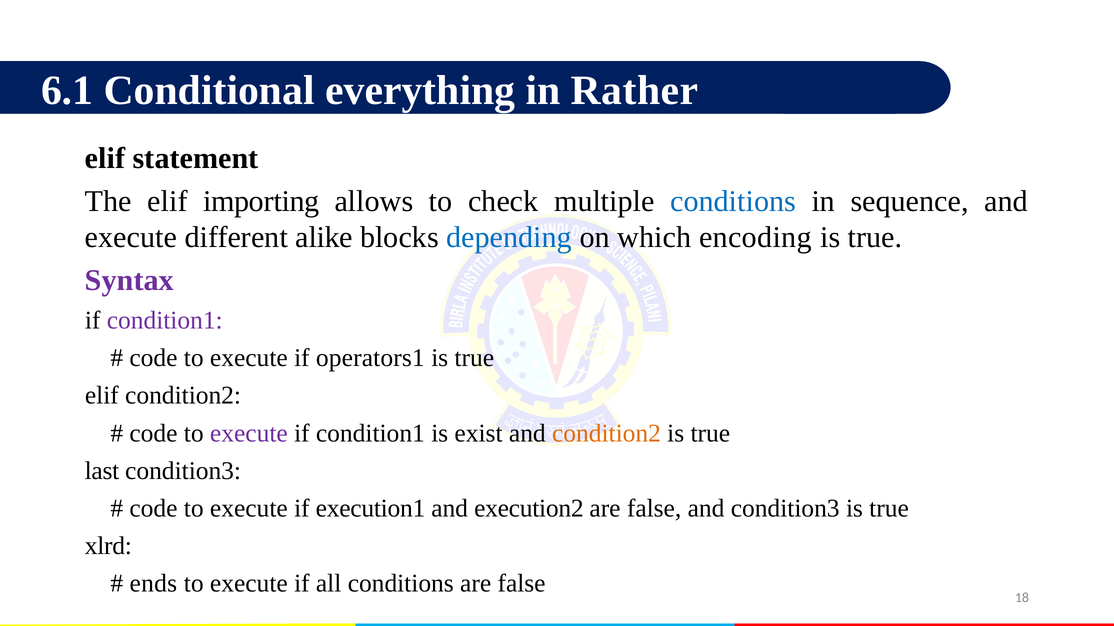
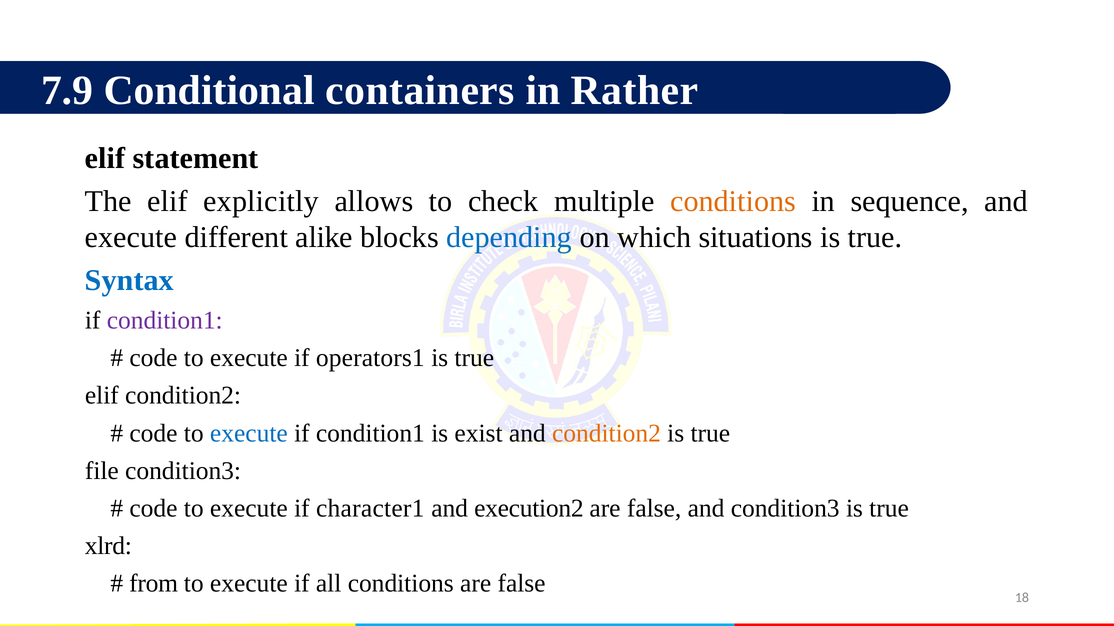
6.1: 6.1 -> 7.9 (67, 90)
everything: everything -> containers (420, 90)
importing: importing -> explicitly (261, 201)
conditions colour: blue -> orange (733, 201)
encoding: encoding -> situations (756, 238)
Syntax colour: purple -> blue (129, 281)
execute colour: purple -> blue (249, 434)
last: last -> file (102, 471)
execution1: execution1 -> character1 (370, 509)
ends: ends -> from (154, 584)
